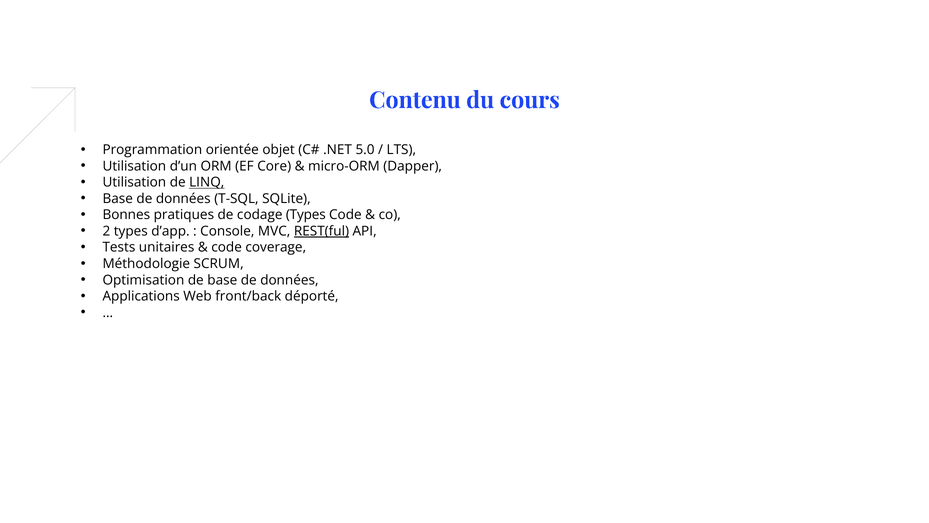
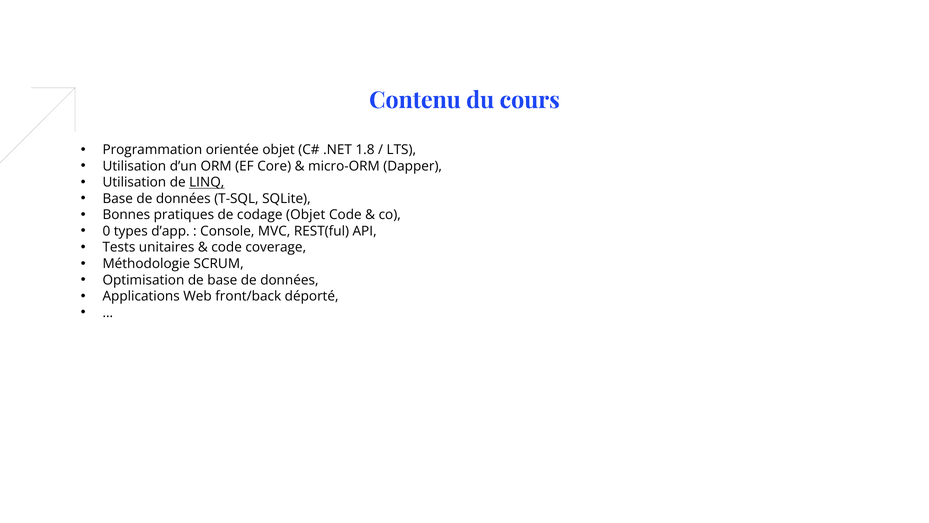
5.0: 5.0 -> 1.8 (365, 150)
codage Types: Types -> Objet (306, 215)
2: 2 -> 0 (106, 231)
REST(ful underline: present -> none (321, 231)
